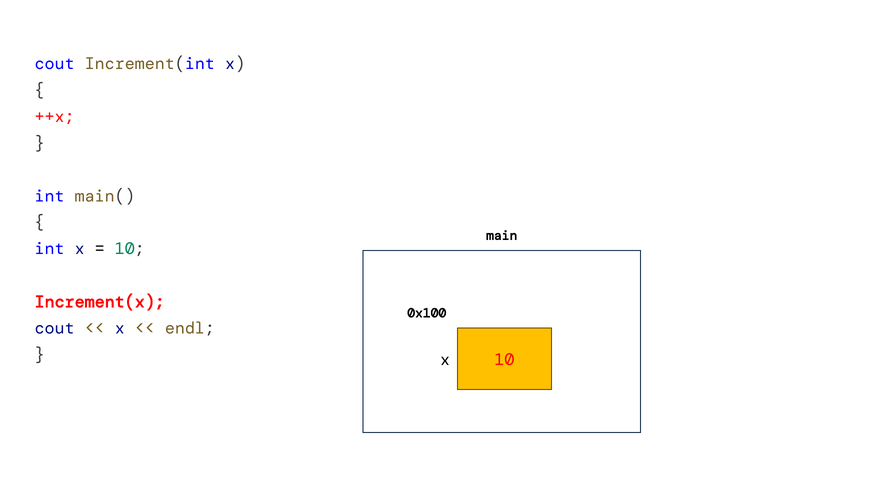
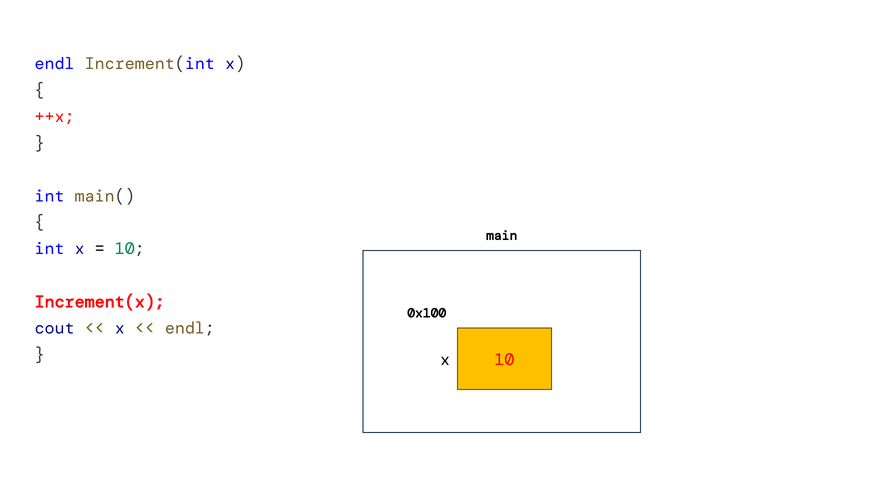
cout: cout -> endl (55, 64)
